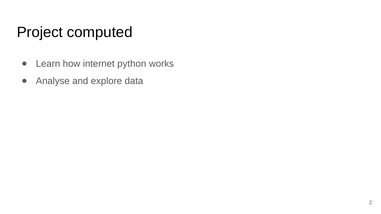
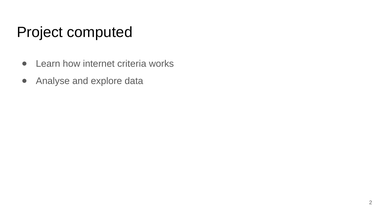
python: python -> criteria (132, 64)
